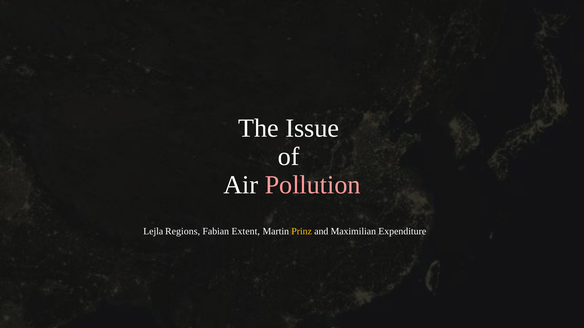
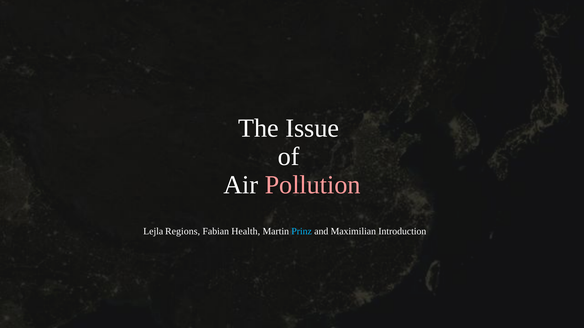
Extent: Extent -> Health (246, 232)
Prinz colour: yellow -> light blue (302, 232)
Expenditure: Expenditure -> Introduction (402, 232)
